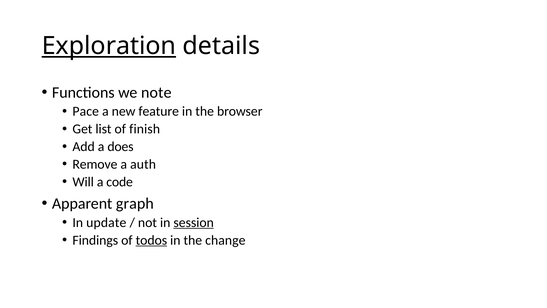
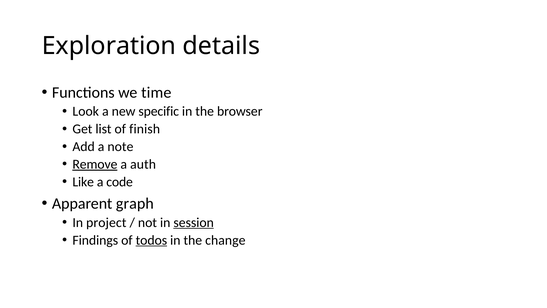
Exploration underline: present -> none (109, 46)
note: note -> time (156, 92)
Pace: Pace -> Look (86, 111)
feature: feature -> specific (159, 111)
does: does -> note (120, 147)
Remove underline: none -> present (95, 164)
Will: Will -> Like (83, 182)
update: update -> project (106, 222)
